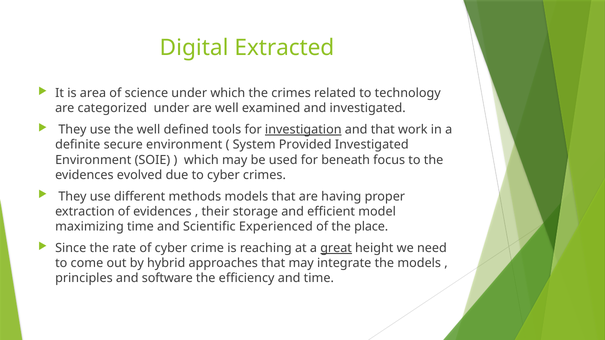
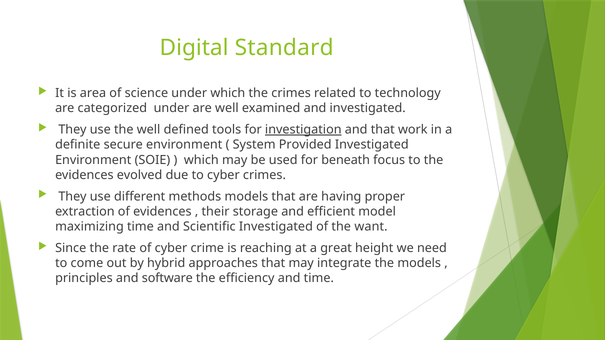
Extracted: Extracted -> Standard (284, 48)
Scientific Experienced: Experienced -> Investigated (276, 227)
place: place -> want (371, 227)
great underline: present -> none (336, 248)
